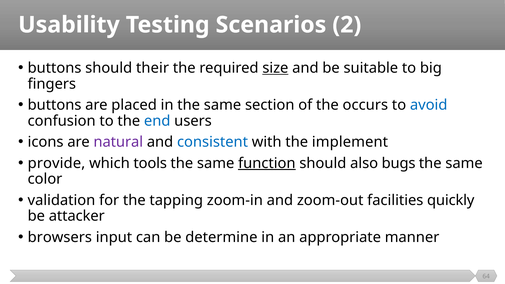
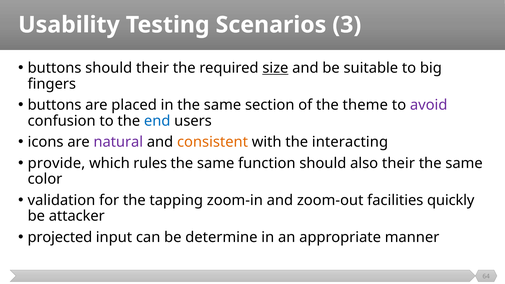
2: 2 -> 3 (347, 25)
occurs: occurs -> theme (365, 105)
avoid colour: blue -> purple (429, 105)
consistent colour: blue -> orange (213, 142)
implement: implement -> interacting (350, 142)
tools: tools -> rules (150, 163)
function underline: present -> none (267, 163)
also bugs: bugs -> their (398, 163)
browsers: browsers -> projected (60, 237)
